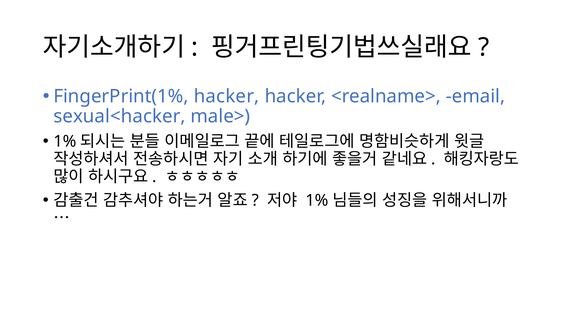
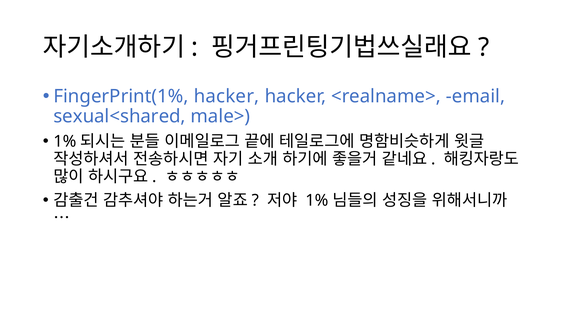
sexual<hacker: sexual<hacker -> sexual<shared (120, 117)
